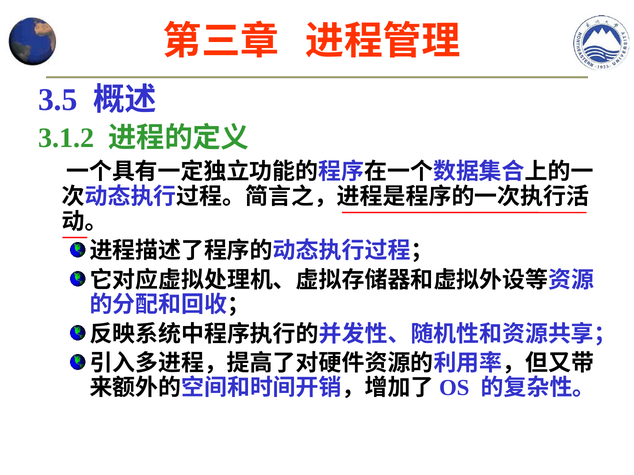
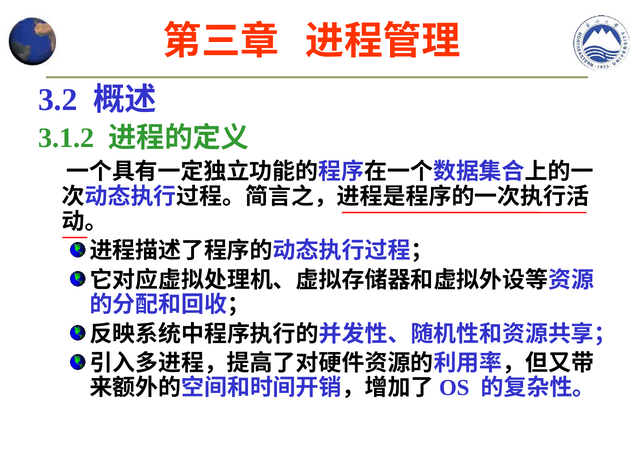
3.5: 3.5 -> 3.2 (58, 100)
